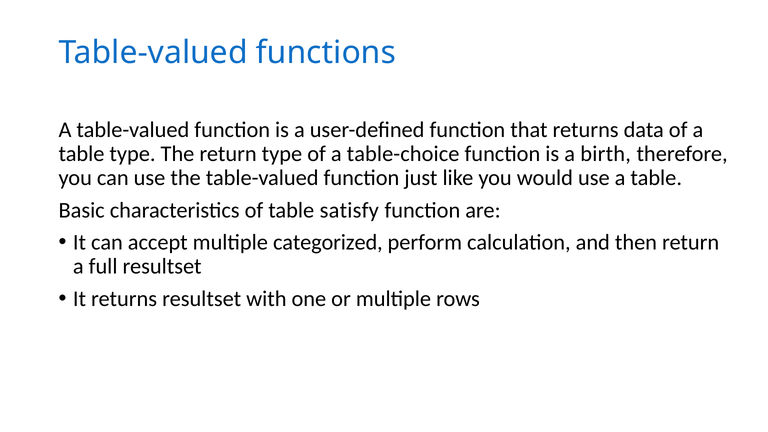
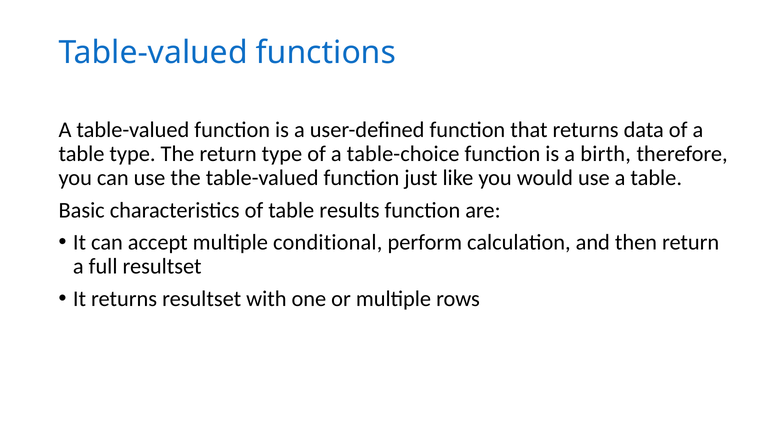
satisfy: satisfy -> results (349, 210)
categorized: categorized -> conditional (328, 242)
